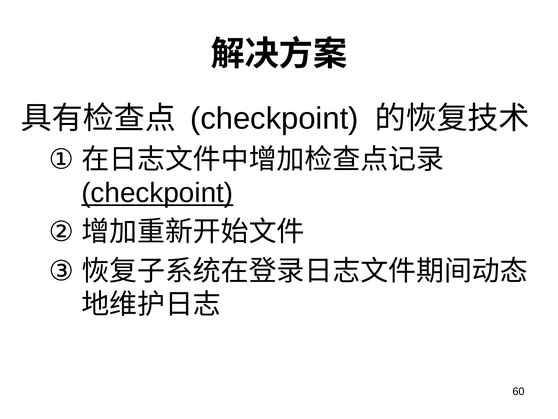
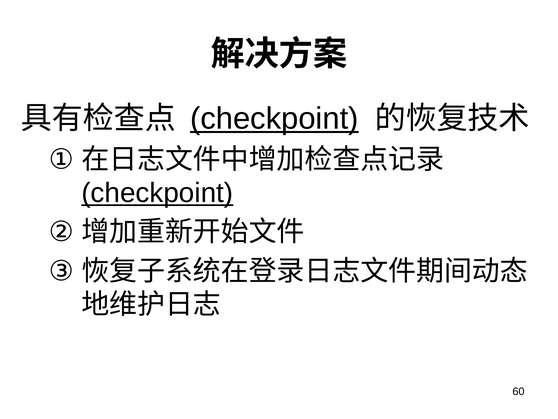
checkpoint underline: none -> present (274, 119)
